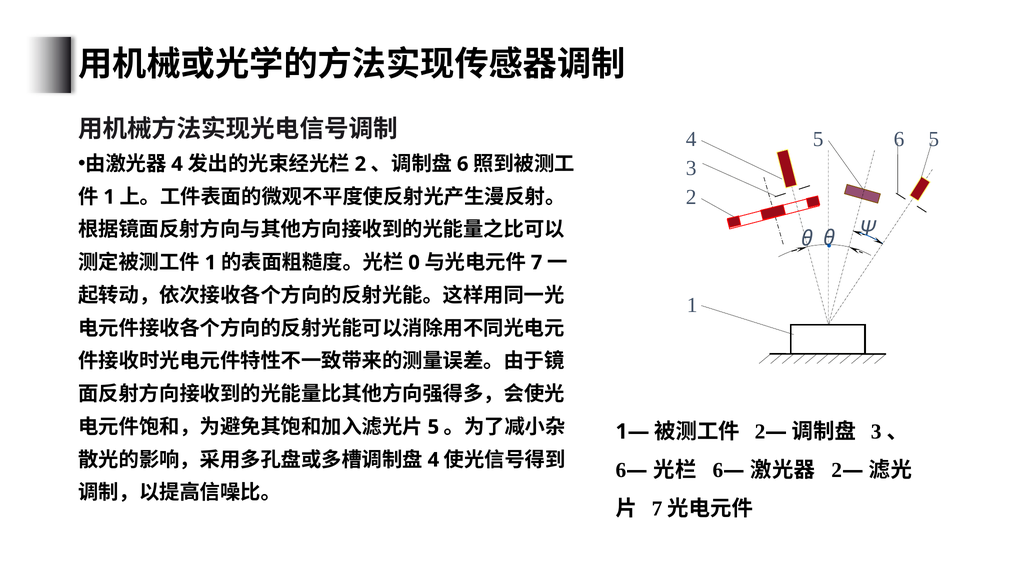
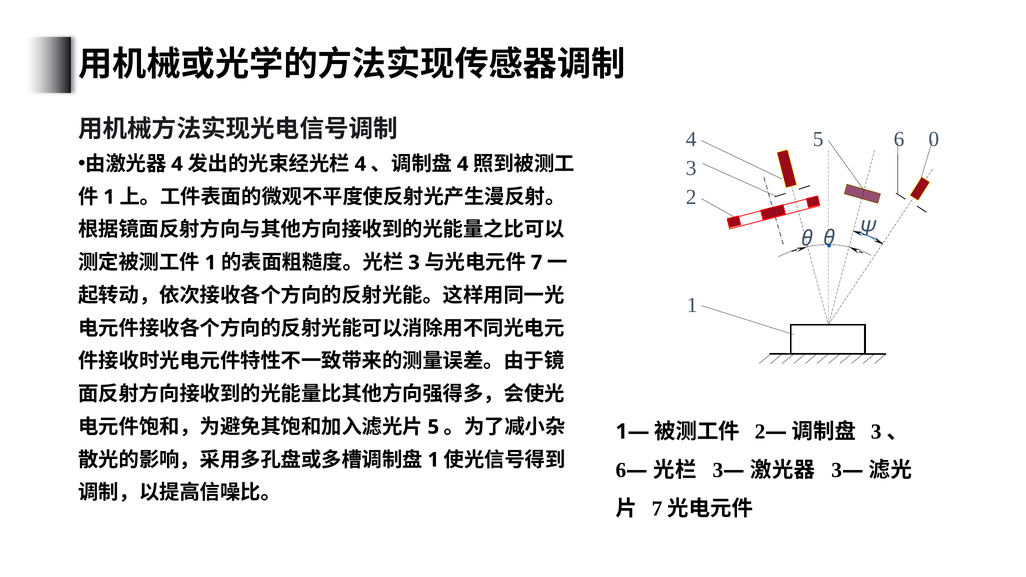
6 5: 5 -> 0 (934, 139)
2: 2 -> 4 (360, 164)
6: 6 -> 4 (463, 164)
0: 0 -> 3 (414, 263)
4: 4 -> 1 (433, 460)
6: 6 -> 3 (718, 470)
2: 2 -> 3 (837, 470)
